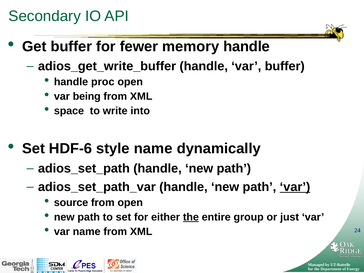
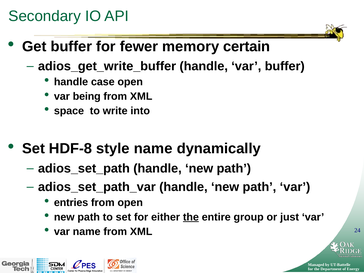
memory handle: handle -> certain (247, 46)
proc: proc -> case (103, 82)
HDF-6: HDF-6 -> HDF-8 (71, 149)
var underline: present -> none (295, 187)
source: source -> entries (71, 203)
